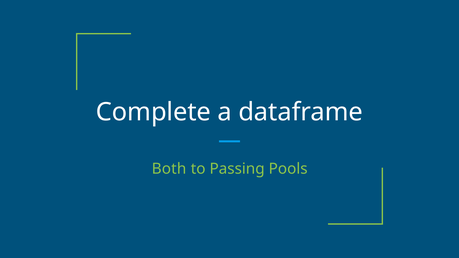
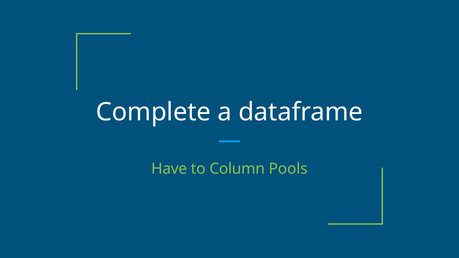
Both: Both -> Have (169, 169)
Passing: Passing -> Column (237, 169)
